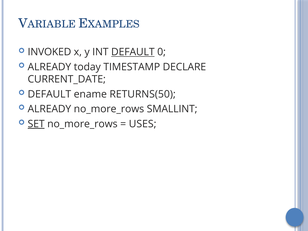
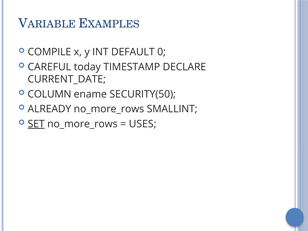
INVOKED: INVOKED -> COMPILE (49, 52)
DEFAULT underline: present -> none (133, 52)
ALREADY: ALREADY -> CAREFUL (49, 67)
DEFAULT: DEFAULT -> COLUMN (49, 94)
RETURNS(50: RETURNS(50 -> SECURITY(50 (143, 94)
